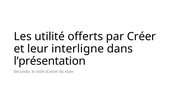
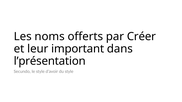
utilité: utilité -> noms (50, 37)
interligne: interligne -> important (78, 49)
